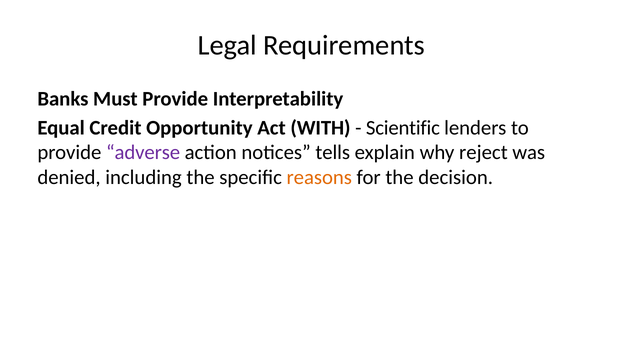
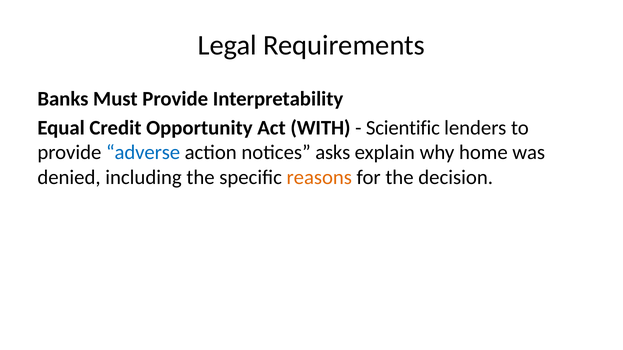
adverse colour: purple -> blue (143, 153)
tells: tells -> asks (333, 153)
reject: reject -> home (483, 153)
